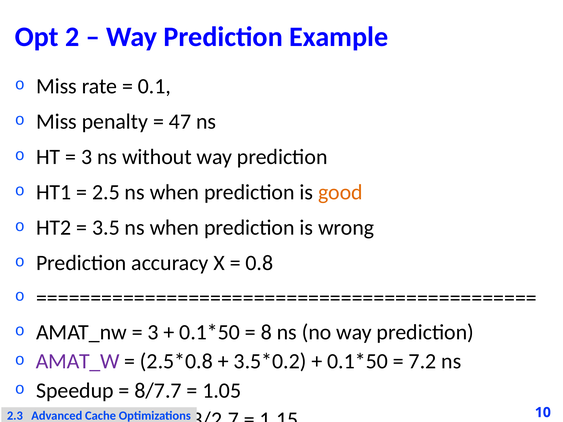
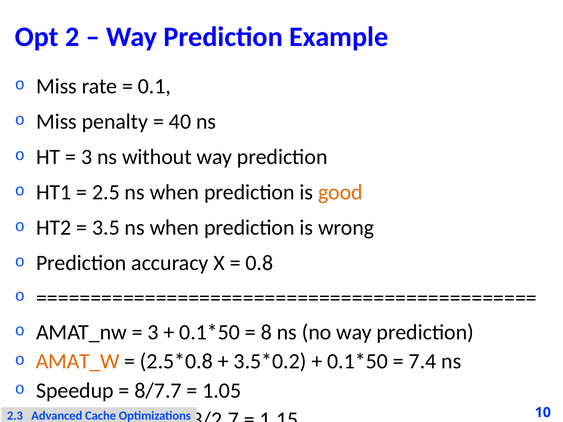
47: 47 -> 40 (180, 122)
AMAT_W colour: purple -> orange (78, 362)
7.2: 7.2 -> 7.4 (422, 362)
